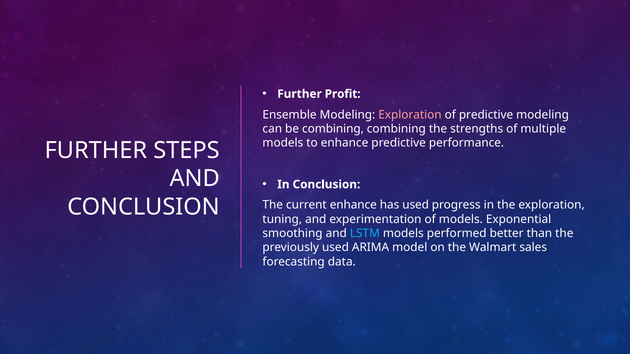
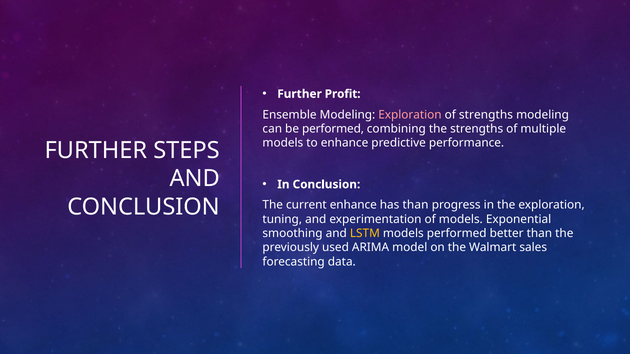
of predictive: predictive -> strengths (486, 115)
be combining: combining -> performed (333, 129)
has used: used -> than (416, 205)
LSTM colour: light blue -> yellow (365, 234)
